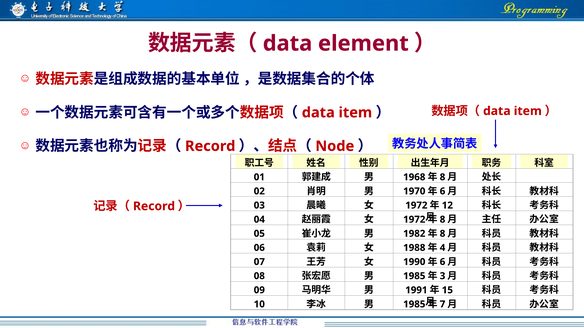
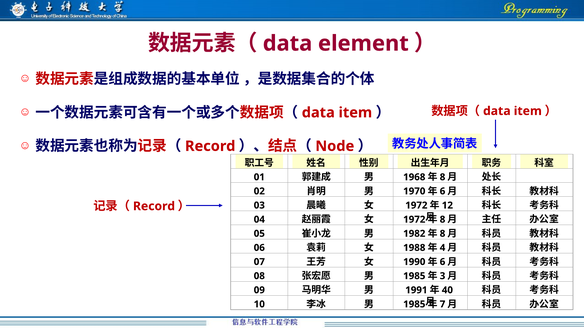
15: 15 -> 40 (447, 291)
